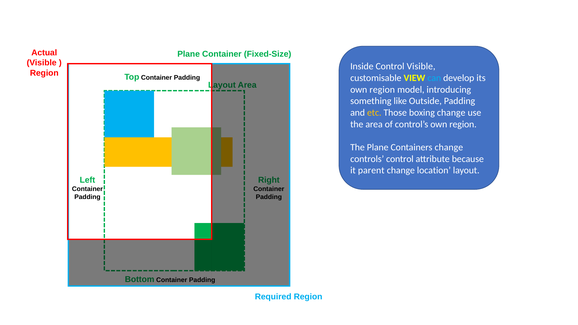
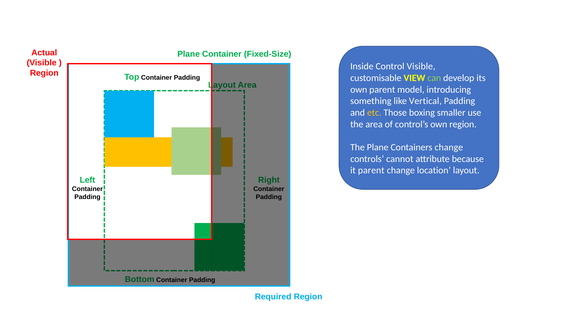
can colour: light blue -> light green (434, 78)
region: region -> parent (382, 90)
Outside: Outside -> Vertical (425, 101)
boxing change: change -> smaller (451, 113)
controls control: control -> cannot (400, 159)
